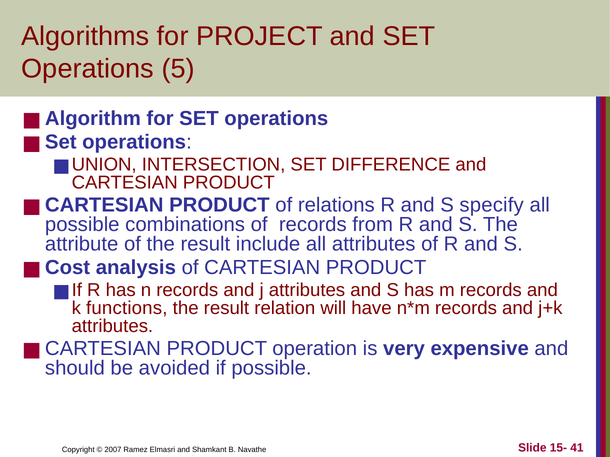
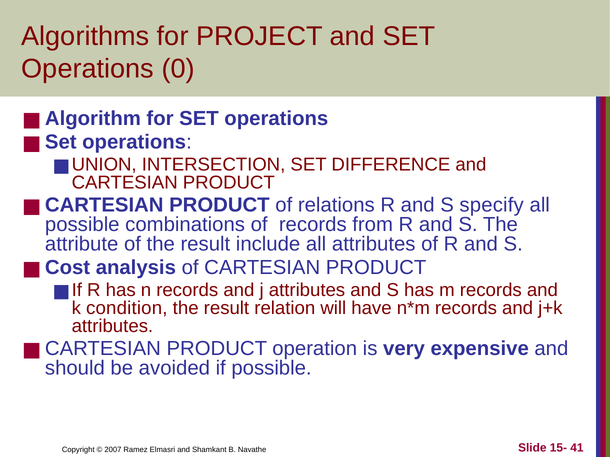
5: 5 -> 0 (178, 69)
functions: functions -> condition (127, 308)
